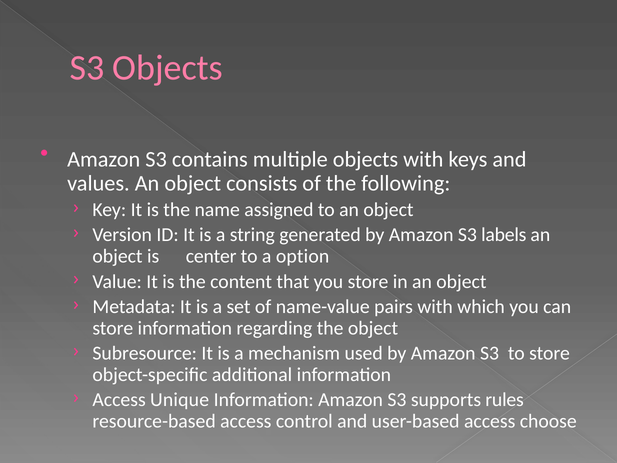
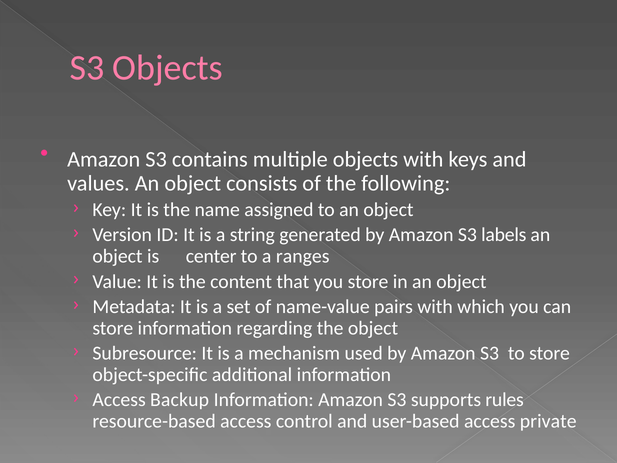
option: option -> ranges (303, 256)
Unique: Unique -> Backup (180, 400)
choose: choose -> private (548, 421)
